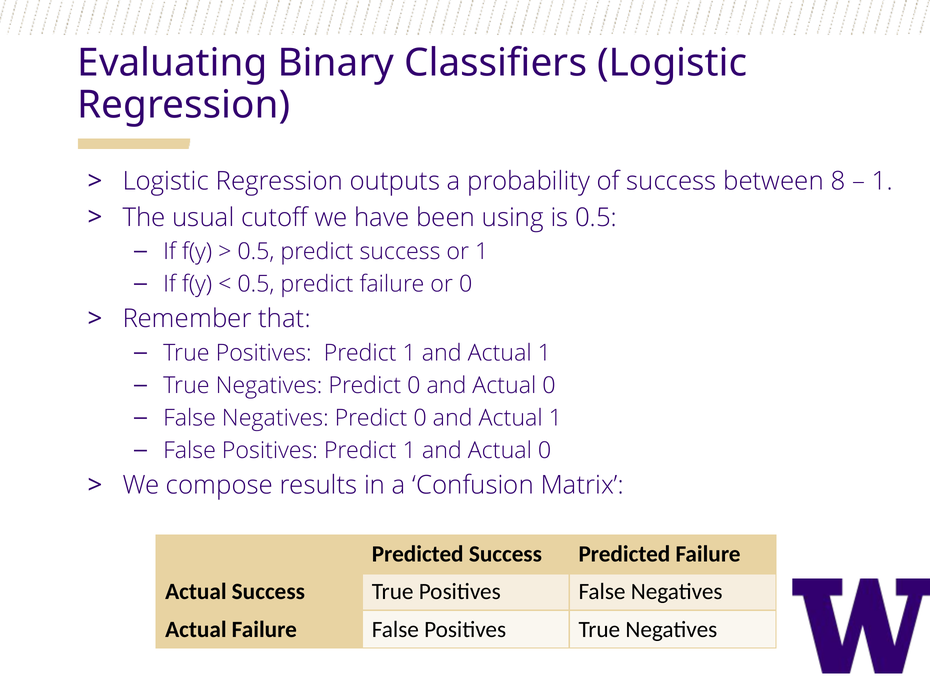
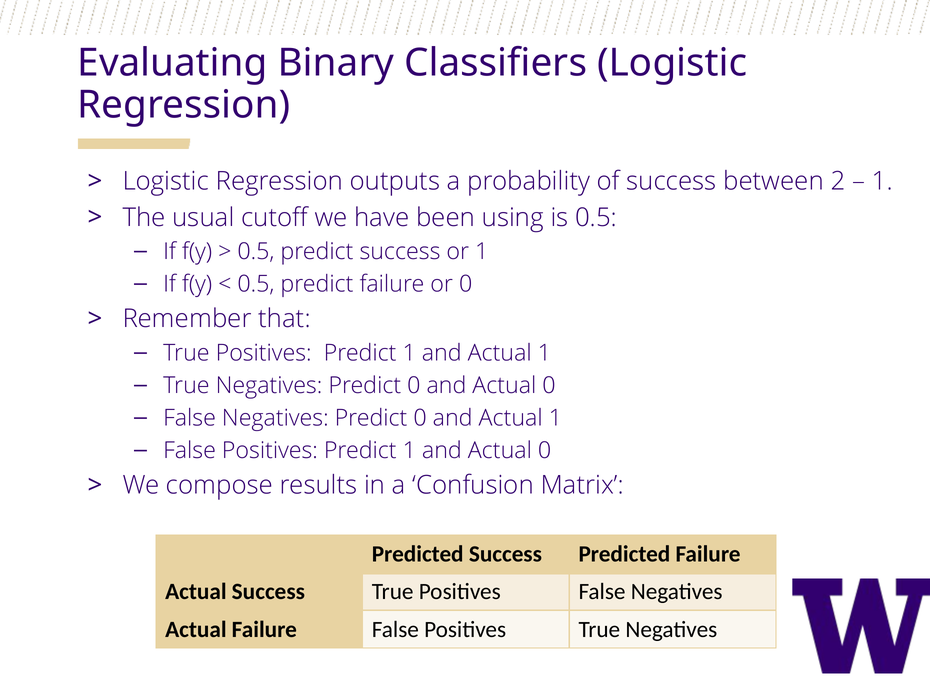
8: 8 -> 2 (838, 181)
